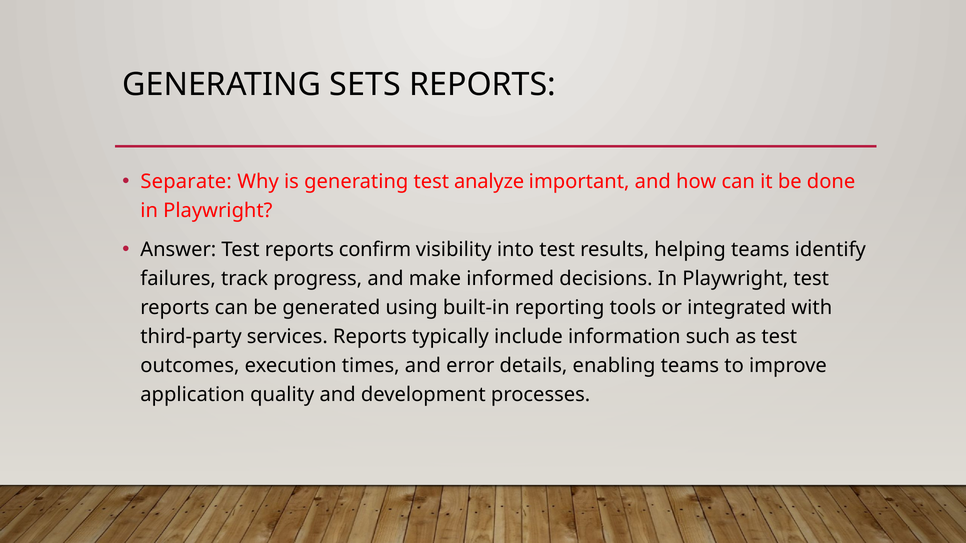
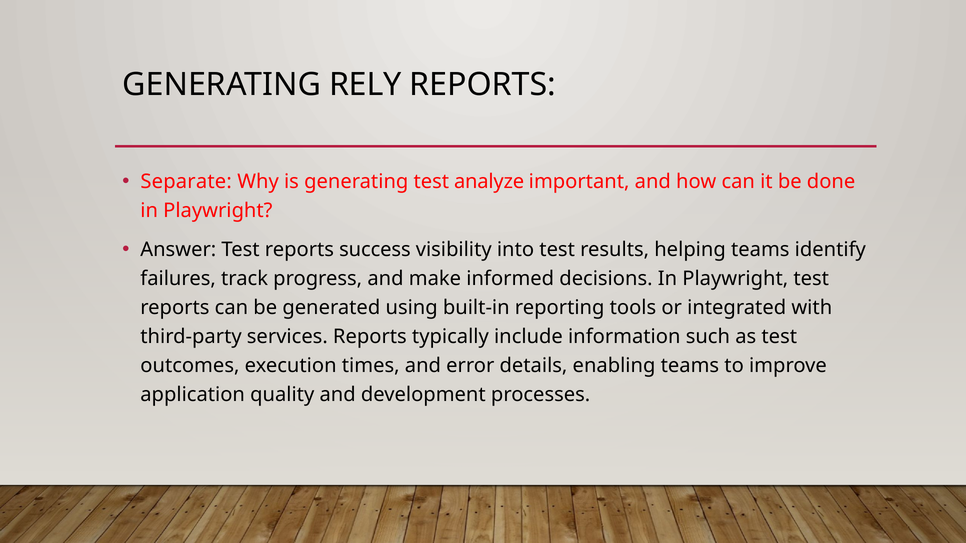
SETS: SETS -> RELY (365, 85)
confirm: confirm -> success (375, 250)
